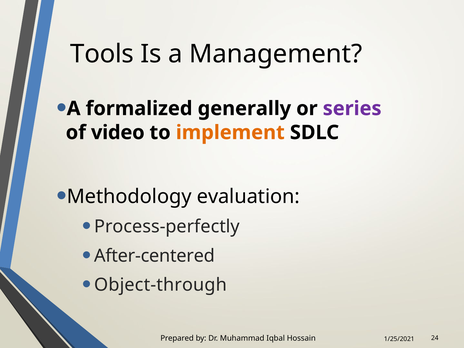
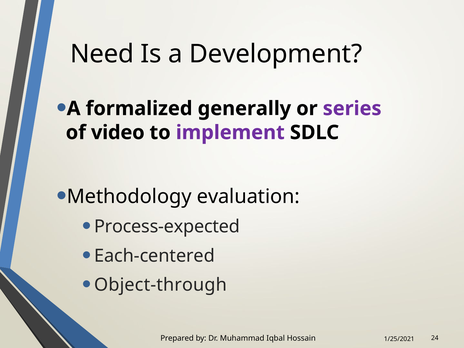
Tools: Tools -> Need (102, 54)
Management: Management -> Development (276, 54)
implement colour: orange -> purple (230, 133)
Process-perfectly: Process-perfectly -> Process-expected (167, 227)
After-centered: After-centered -> Each-centered (154, 256)
